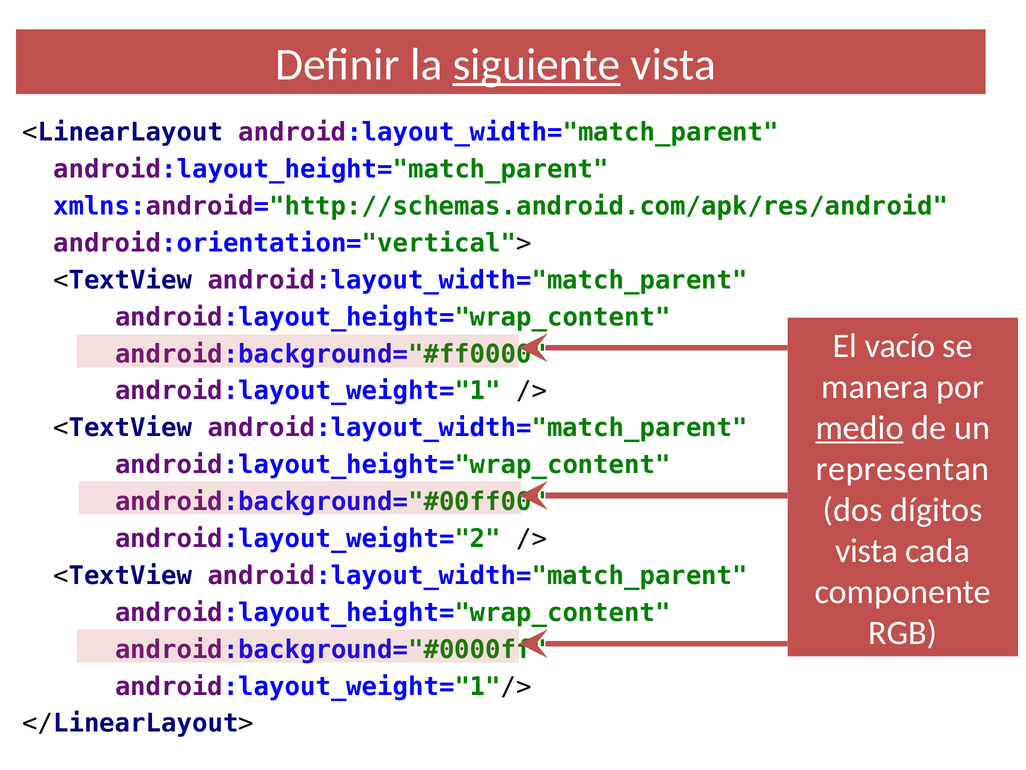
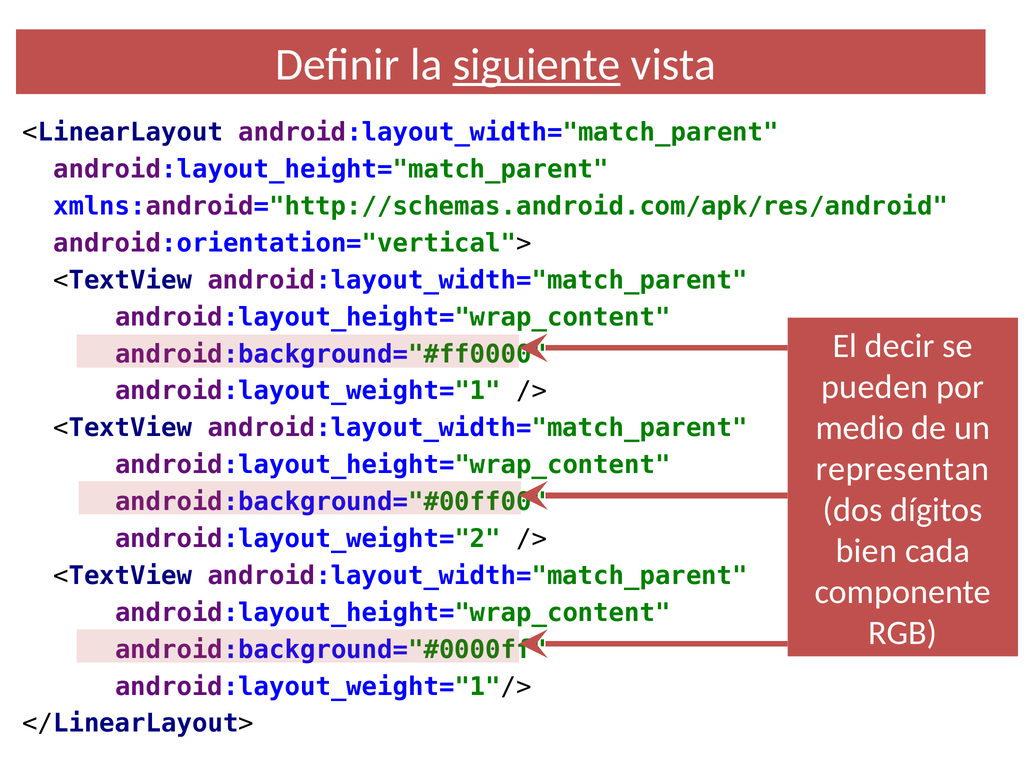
vacío: vacío -> decir (900, 346)
manera: manera -> pueden (875, 387)
medio underline: present -> none (860, 428)
vista: vista -> bien (866, 551)
